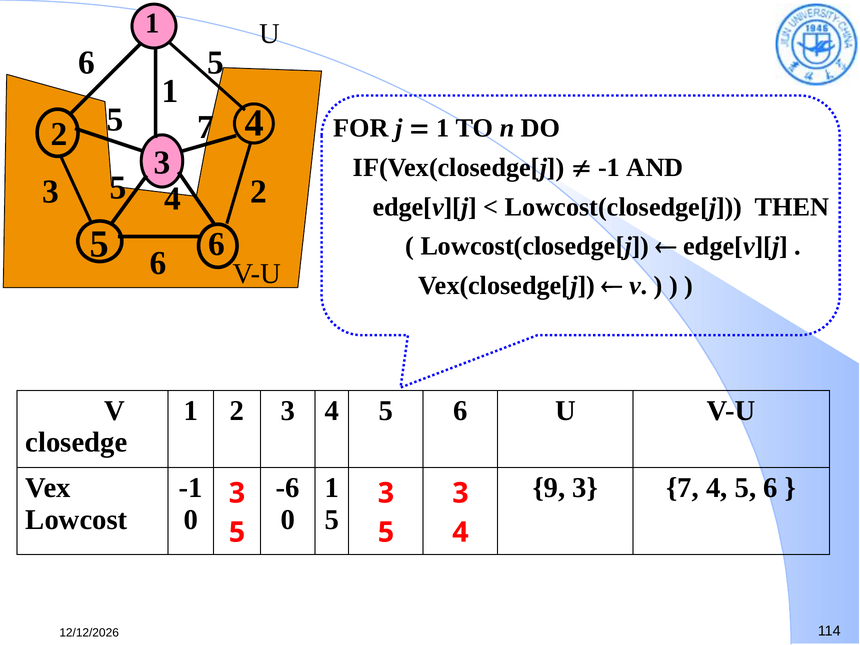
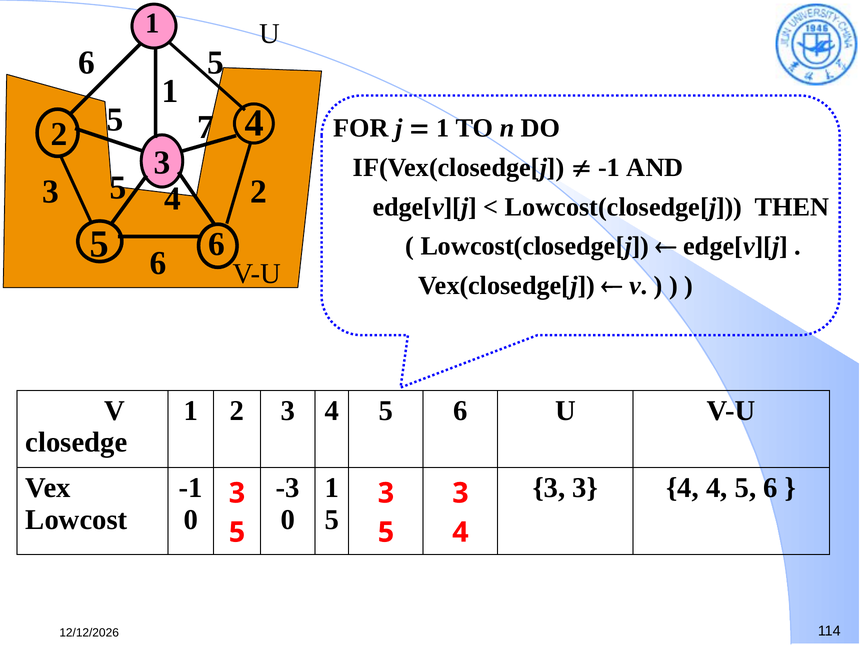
-6: -6 -> -3 (288, 488)
9: 9 -> 3 (549, 488)
7: 7 -> 4 (683, 488)
